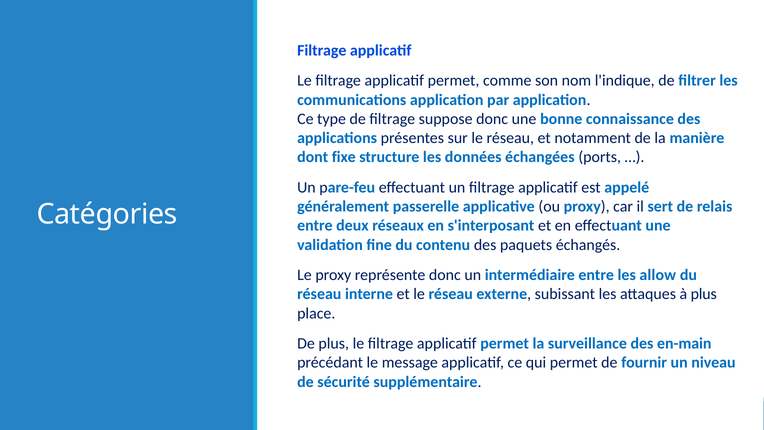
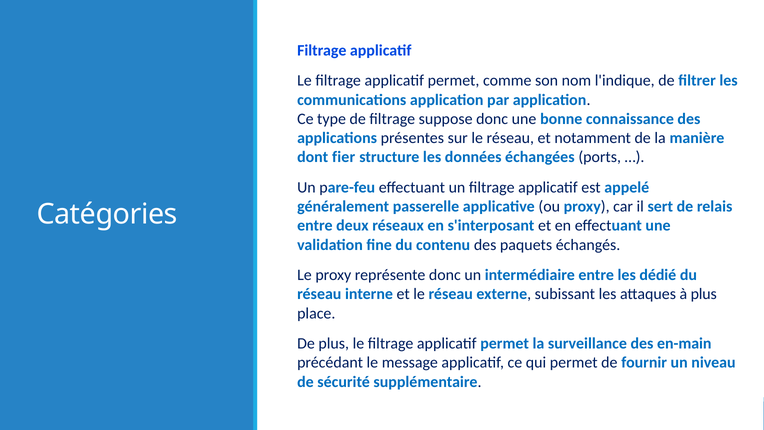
fixe: fixe -> fier (344, 157)
allow: allow -> dédié (658, 275)
